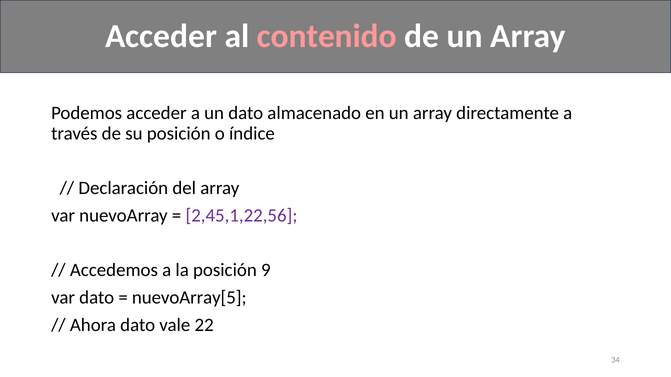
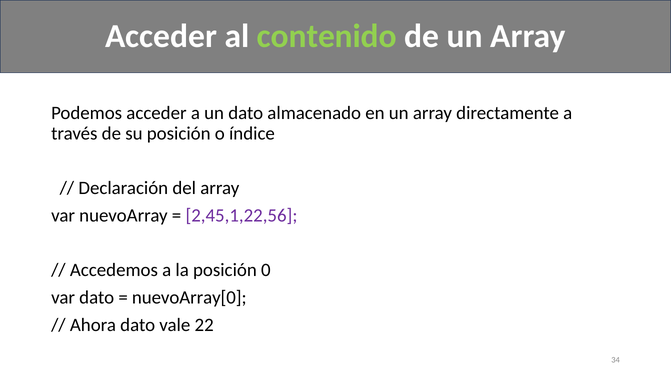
contenido colour: pink -> light green (327, 36)
9: 9 -> 0 (266, 270)
nuevoArray[5: nuevoArray[5 -> nuevoArray[0 (189, 298)
